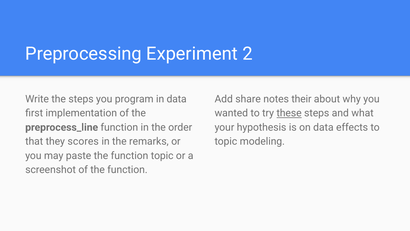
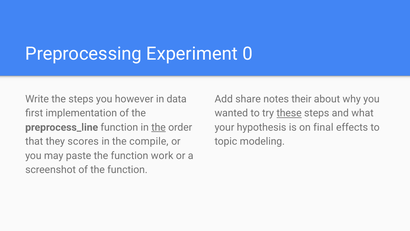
2: 2 -> 0 (248, 54)
program: program -> however (134, 99)
on data: data -> final (323, 127)
the underline: none -> present (159, 127)
remarks: remarks -> compile (149, 141)
function topic: topic -> work (162, 155)
